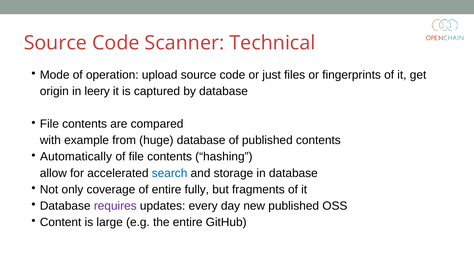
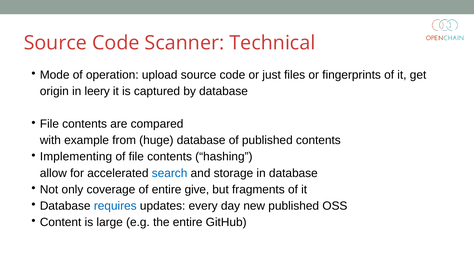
Automatically: Automatically -> Implementing (76, 157)
fully: fully -> give (197, 189)
requires colour: purple -> blue (115, 206)
